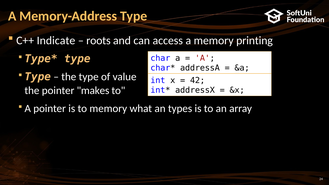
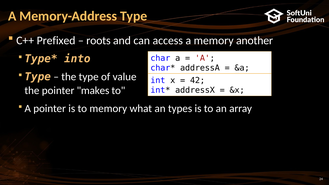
Indicate: Indicate -> Prefixed (56, 41)
printing: printing -> another (255, 41)
type: type -> into (77, 59)
